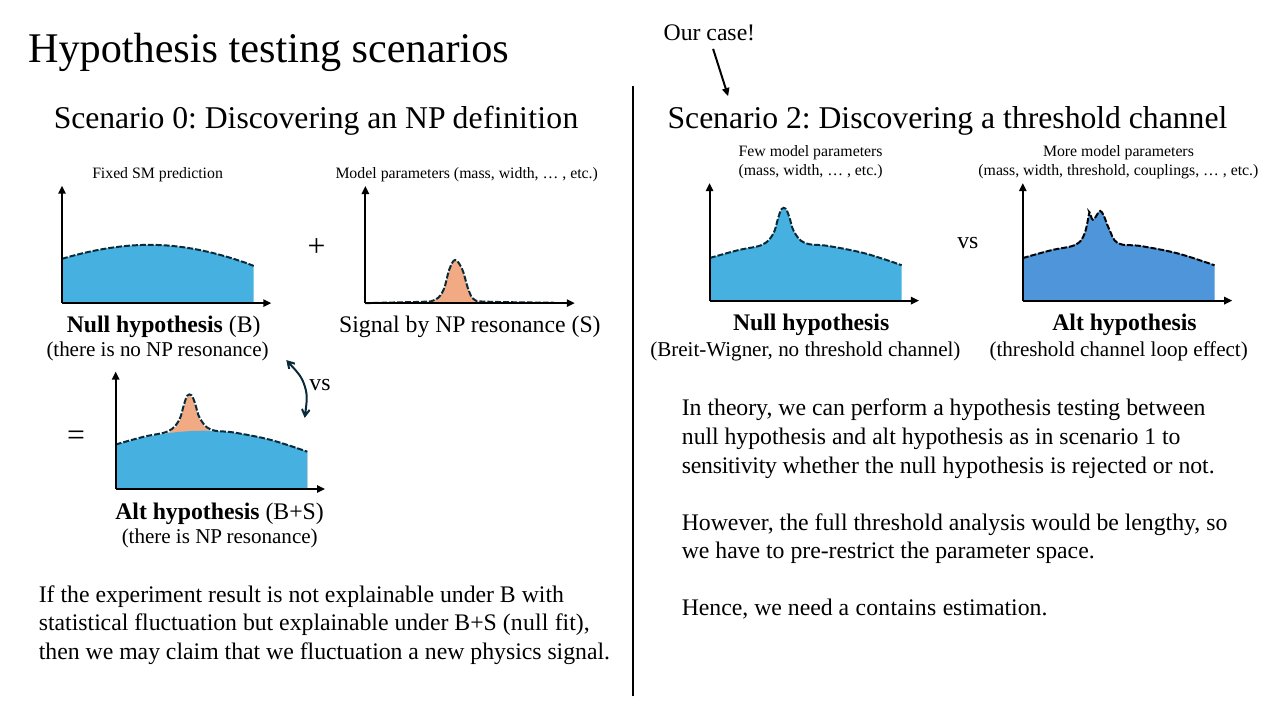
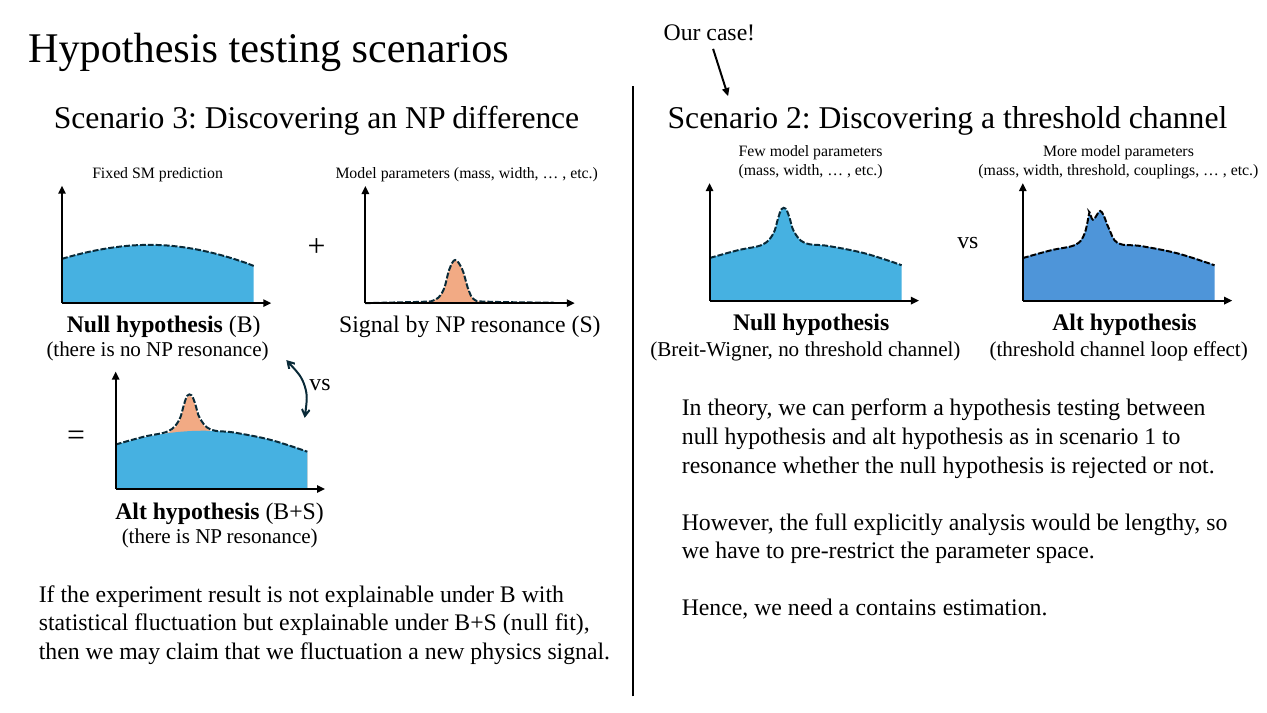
0: 0 -> 3 (185, 118)
definition: definition -> difference (516, 118)
sensitivity: sensitivity -> resonance (729, 465)
full threshold: threshold -> explicitly (898, 522)
